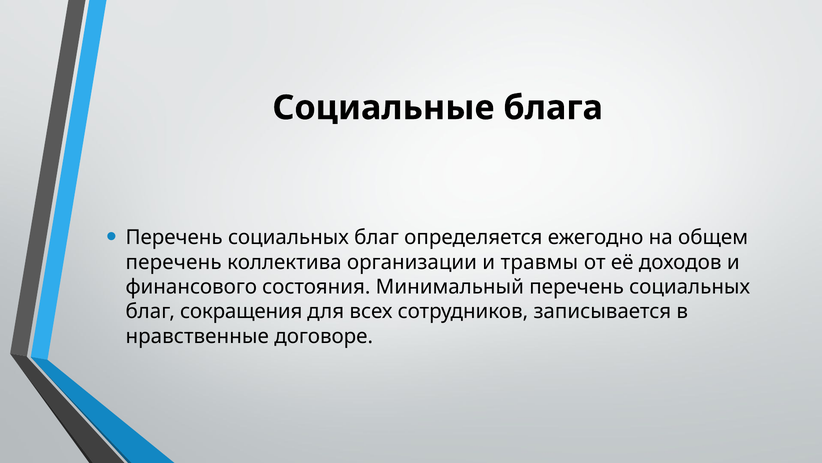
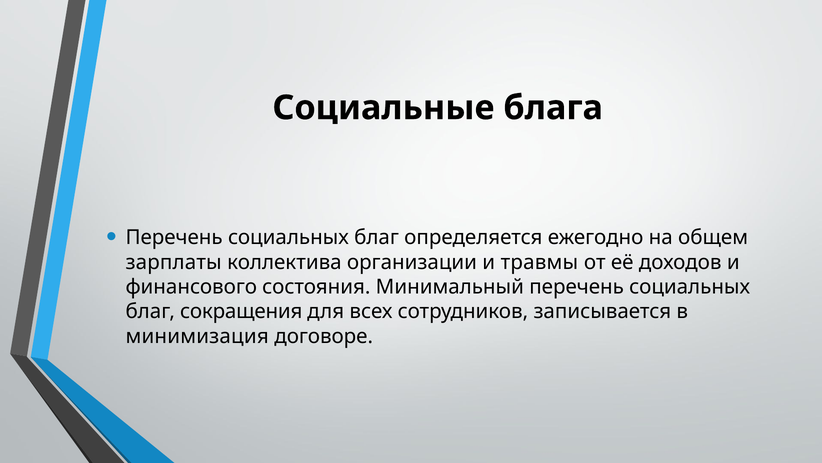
перечень: перечень -> зарплаты (174, 262)
нравственные: нравственные -> минимизация (197, 336)
